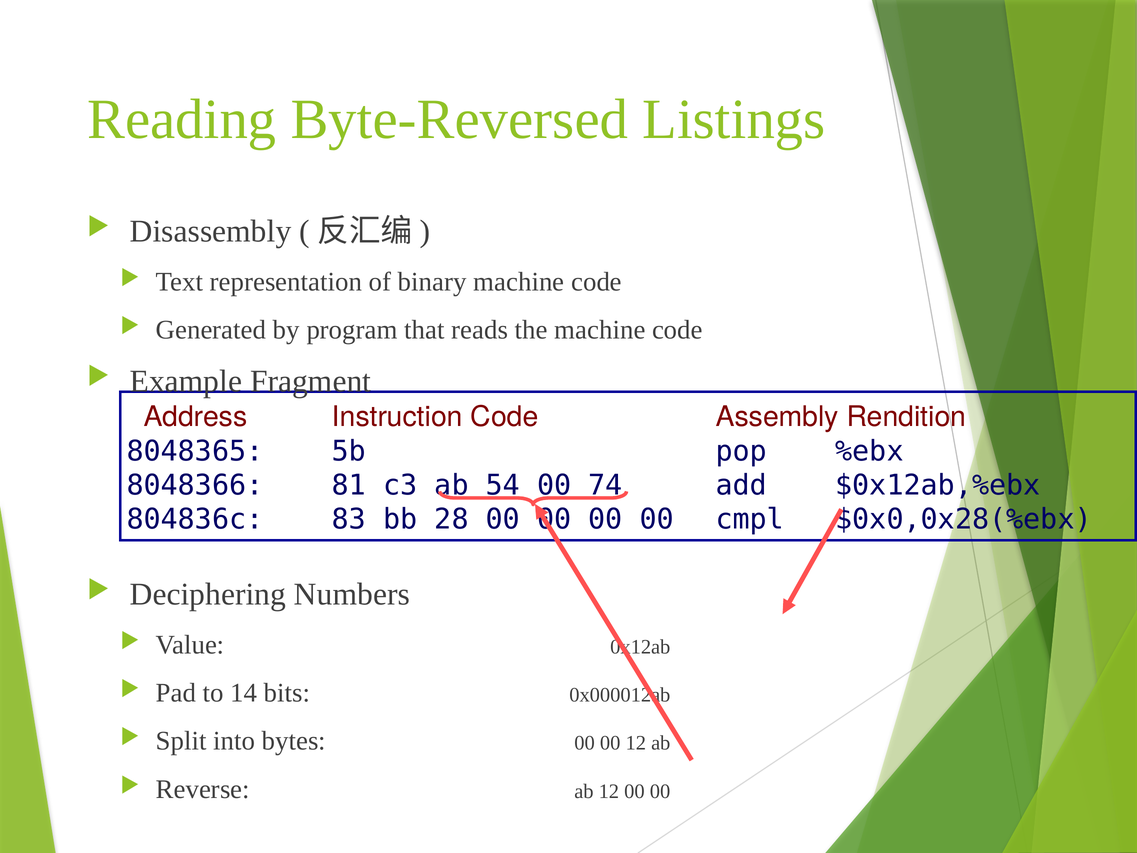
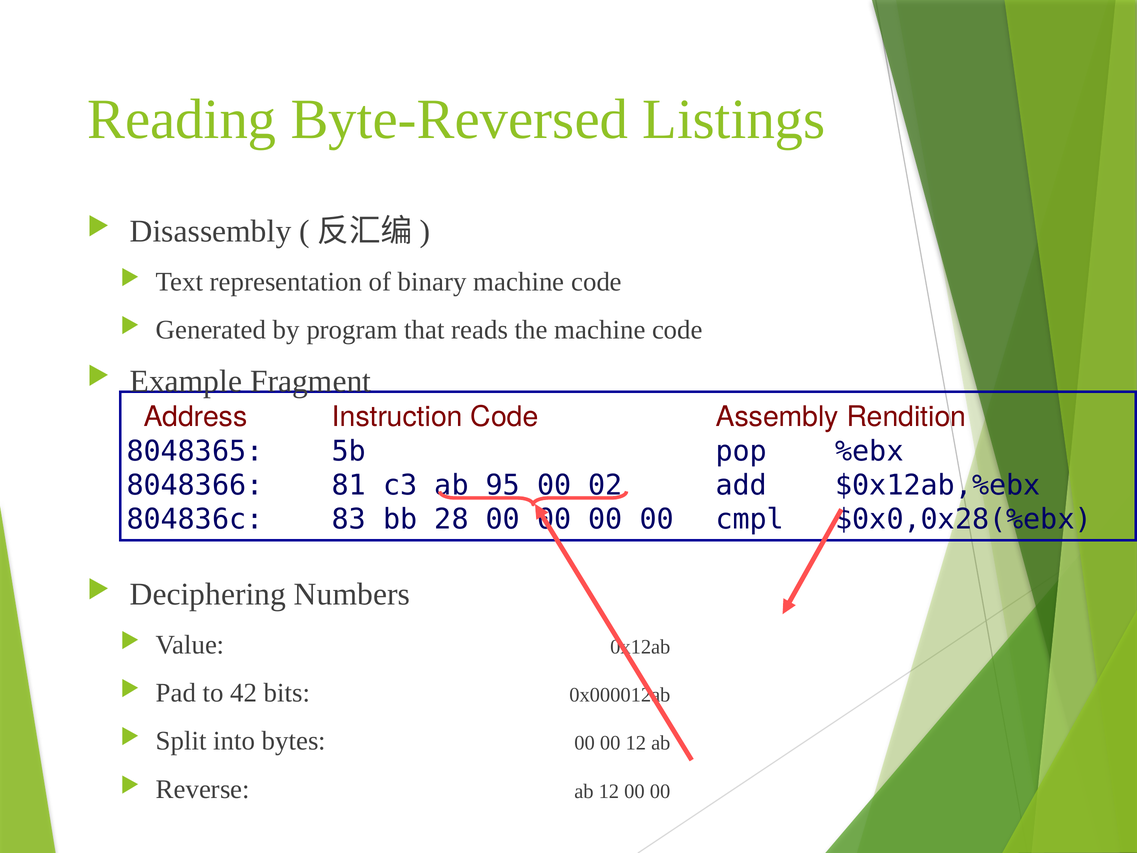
54: 54 -> 95 (503, 485)
74: 74 -> 02 (605, 485)
14: 14 -> 42 (244, 693)
